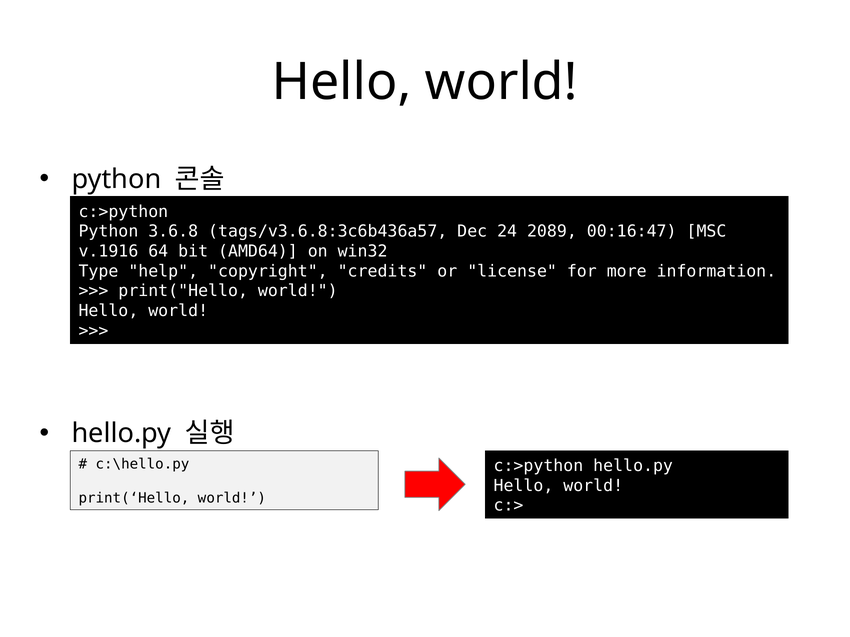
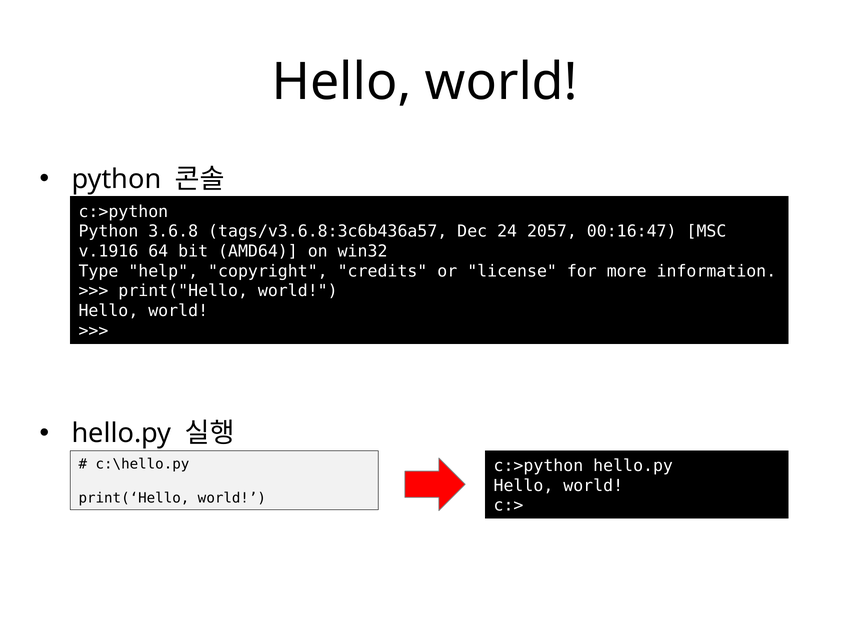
2089: 2089 -> 2057 (552, 232)
